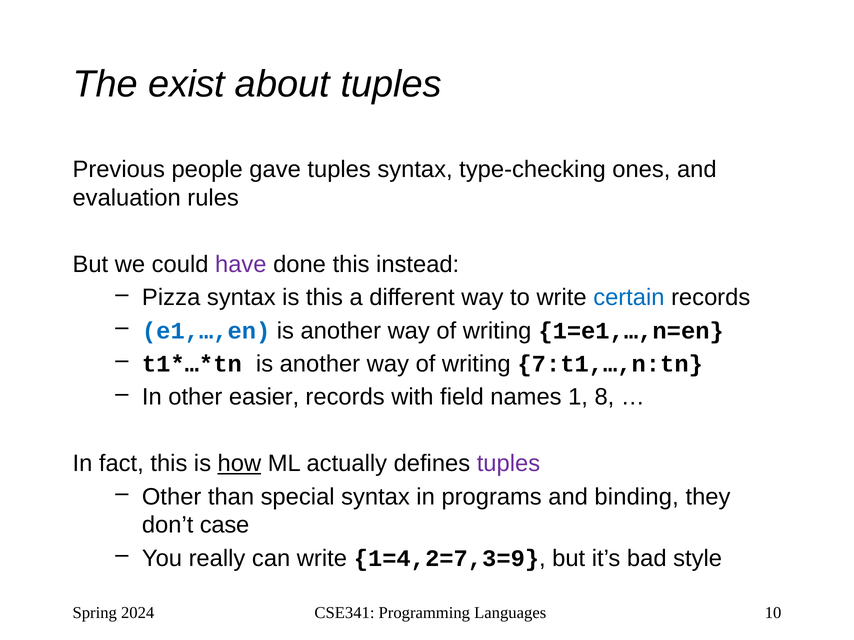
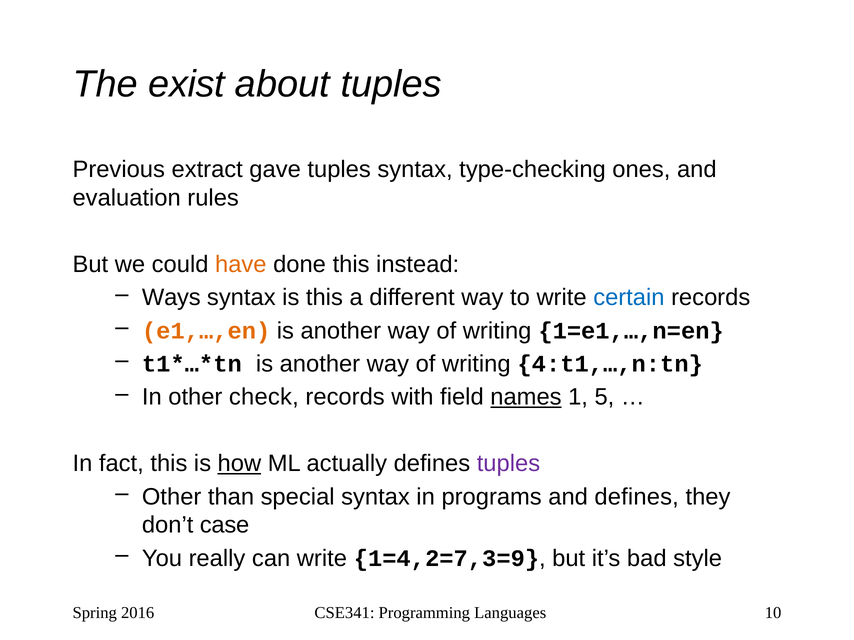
people: people -> extract (207, 170)
have colour: purple -> orange (241, 265)
Pizza: Pizza -> Ways (171, 298)
e1,…,en colour: blue -> orange (206, 331)
7:t1,…,n:tn: 7:t1,…,n:tn -> 4:t1,…,n:tn (610, 364)
easier: easier -> check (264, 397)
names underline: none -> present (526, 397)
8: 8 -> 5 (604, 397)
and binding: binding -> defines (637, 497)
2024: 2024 -> 2016 (138, 613)
